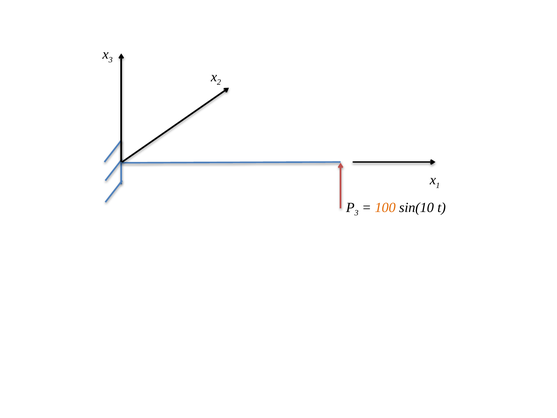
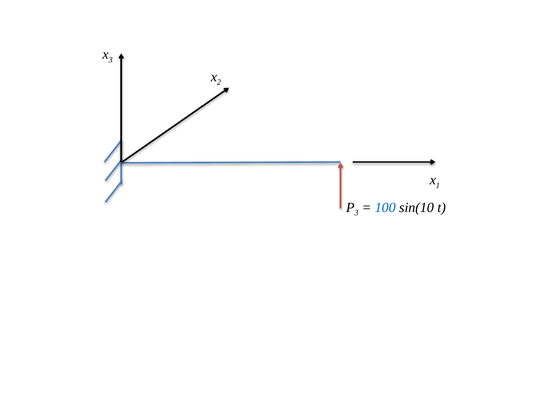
100 colour: orange -> blue (385, 207)
